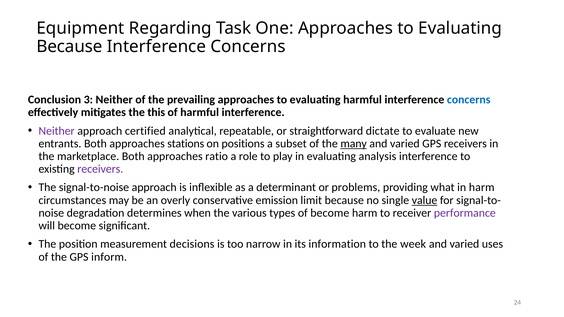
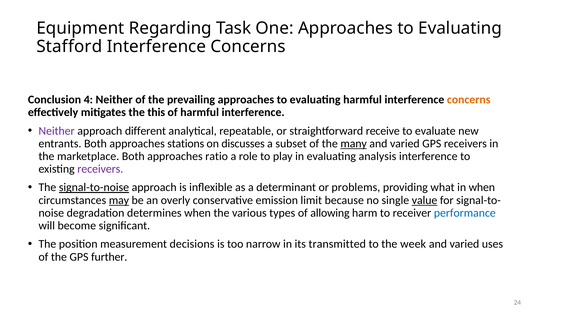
Because: Because -> Stafford (69, 46)
3: 3 -> 4 (88, 100)
concerns colour: blue -> orange (469, 100)
certified: certified -> different (145, 131)
dictate: dictate -> receive (383, 131)
positions: positions -> discusses (243, 144)
signal-to-noise underline: none -> present (94, 188)
in harm: harm -> when (482, 188)
may underline: none -> present (119, 200)
of become: become -> allowing (330, 213)
performance colour: purple -> blue (465, 213)
information: information -> transmitted (337, 244)
inform: inform -> further (109, 257)
